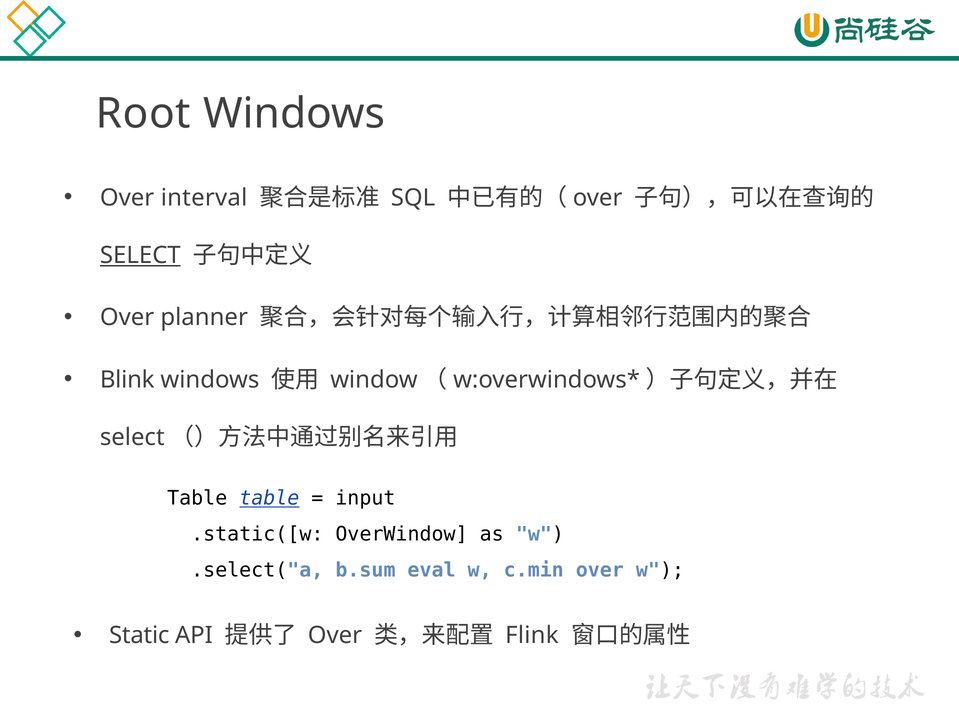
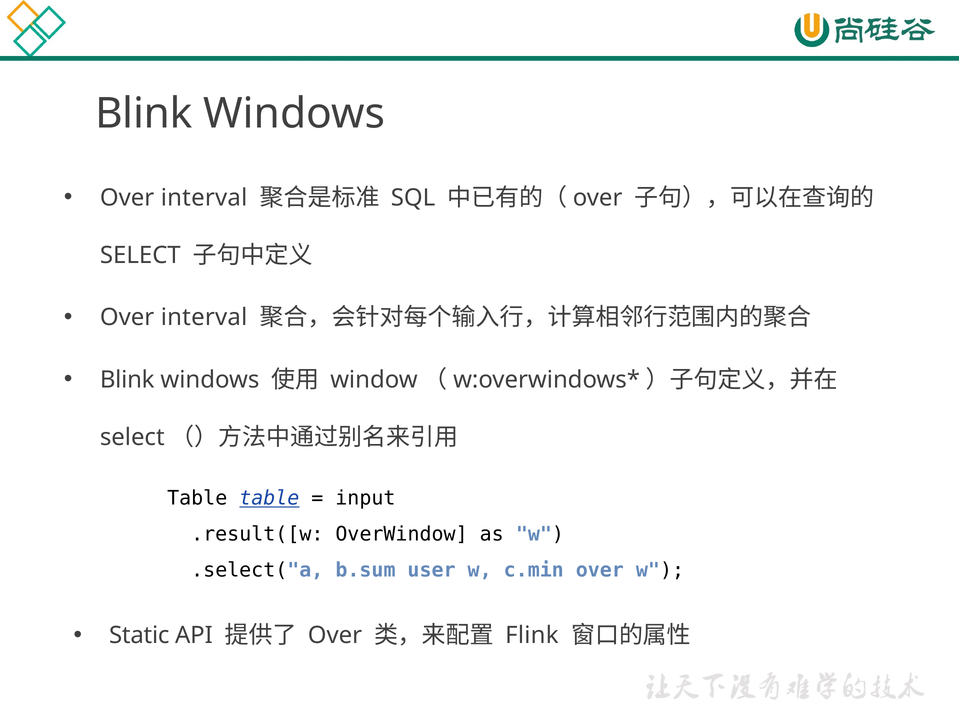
Root: Root -> Blink (144, 114)
SELECT underline: present -> none (140, 255)
planner: planner -> interval (204, 318)
.static([w: .static([w -> .result([w (257, 534)
eval: eval -> user (432, 570)
